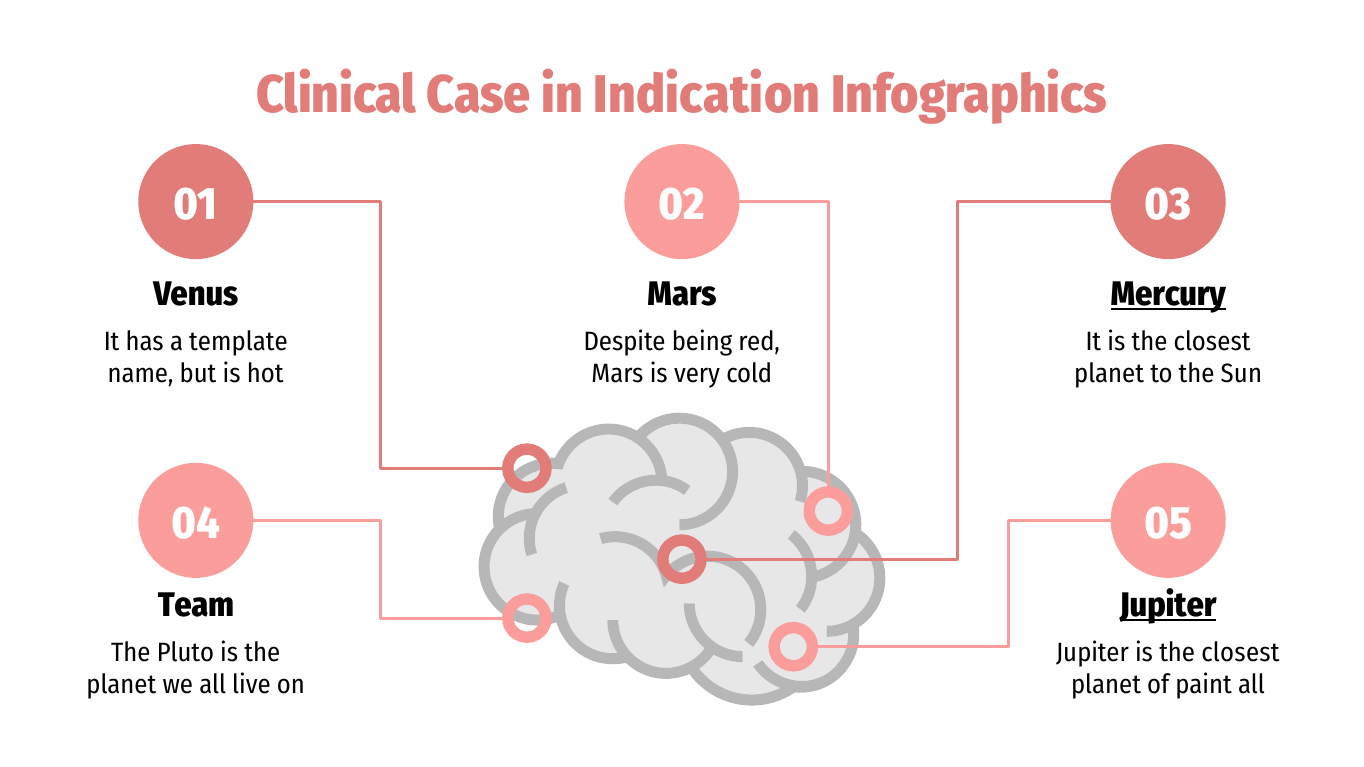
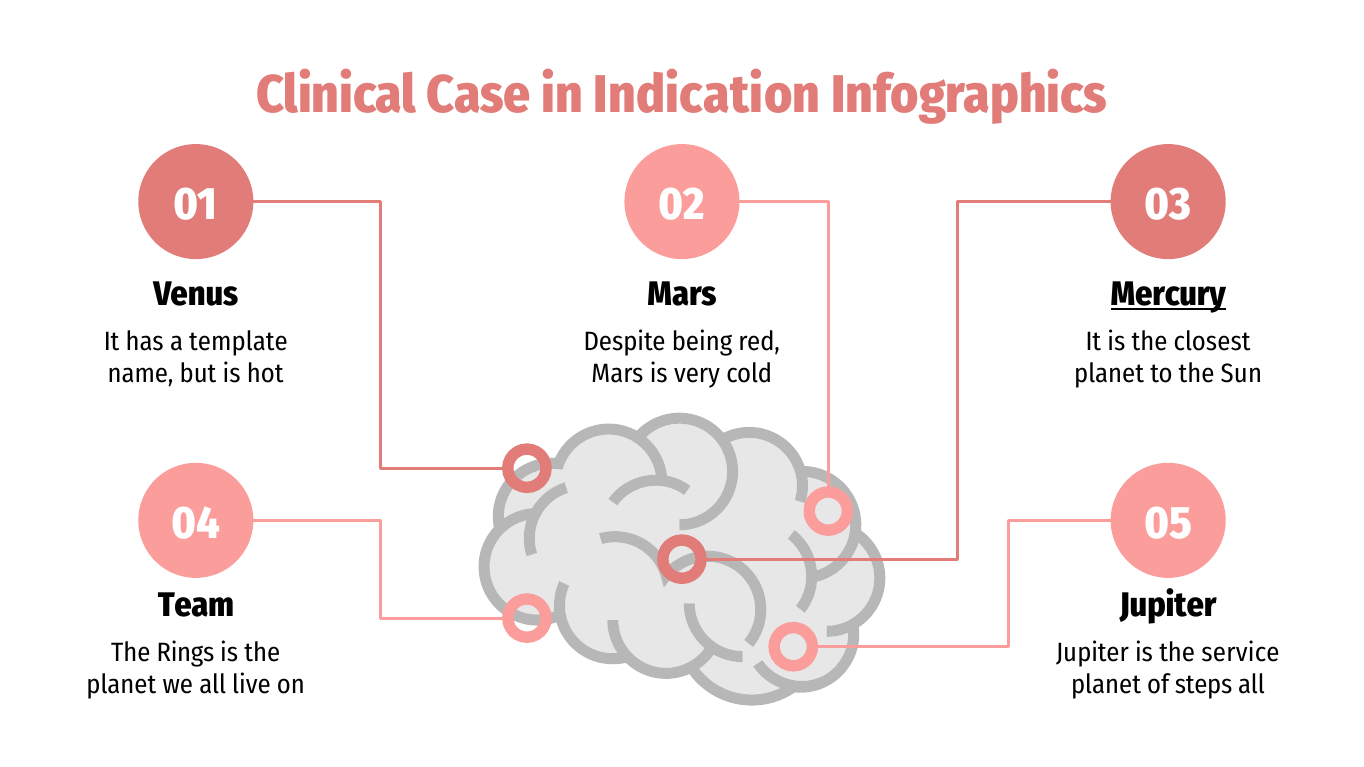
Jupiter underline: present -> none (1168, 605)
Pluto: Pluto -> Rings (186, 653)
Jupiter is the closest: closest -> service (1240, 653)
paint: paint -> steps (1204, 685)
